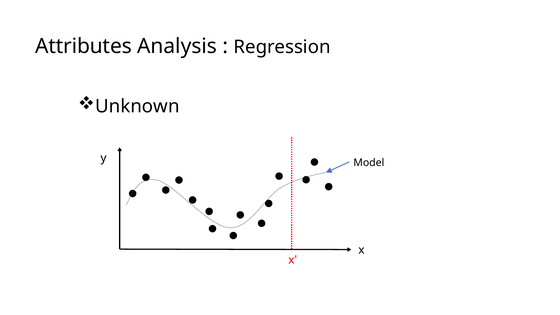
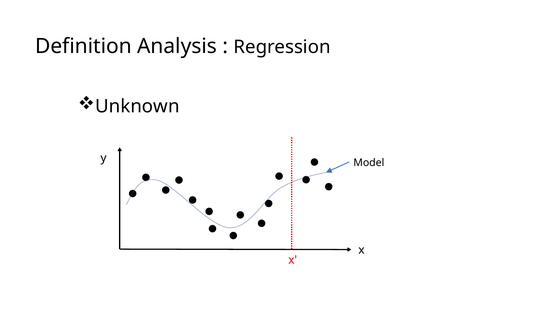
Attributes: Attributes -> Definition (83, 46)
